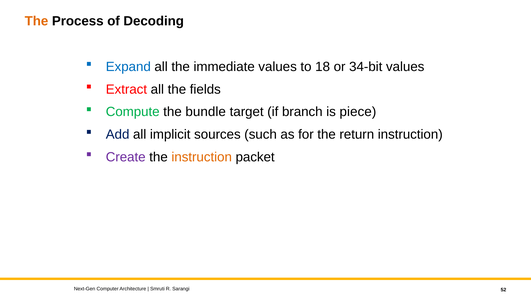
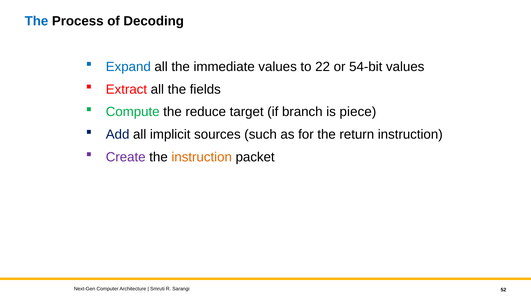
The colour: orange -> blue (36, 21)
18: 18 -> 22 (323, 67)
34-bit: 34-bit -> 54-bit (366, 67)
bundle: bundle -> reduce (206, 112)
